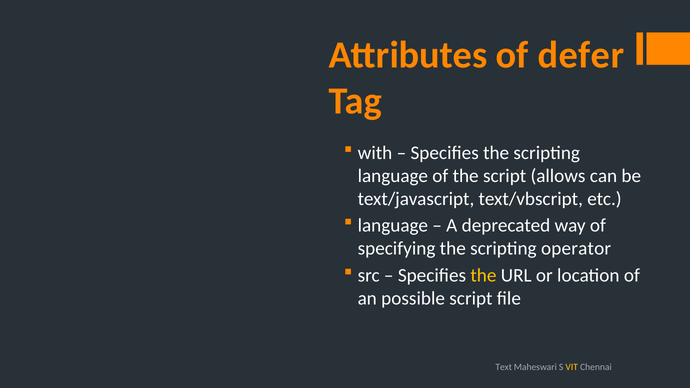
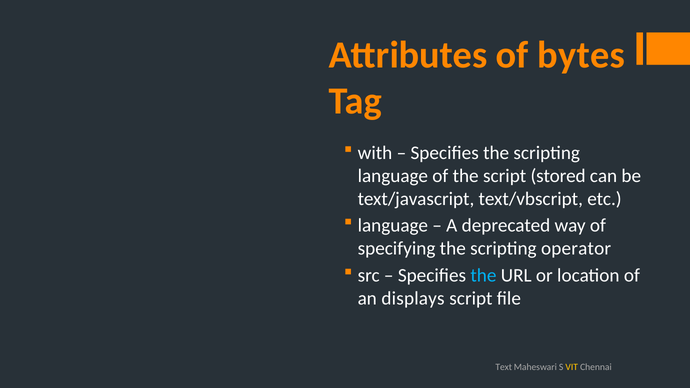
defer: defer -> bytes (581, 55)
allows: allows -> stored (558, 176)
the colour: yellow -> light blue (483, 276)
possible: possible -> displays (413, 299)
